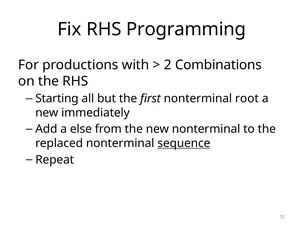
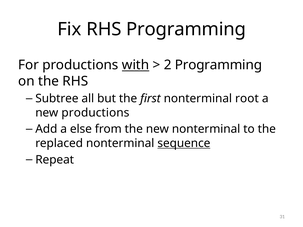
with underline: none -> present (136, 65)
2 Combinations: Combinations -> Programming (218, 65)
Starting: Starting -> Subtree (57, 99)
new immediately: immediately -> productions (95, 113)
